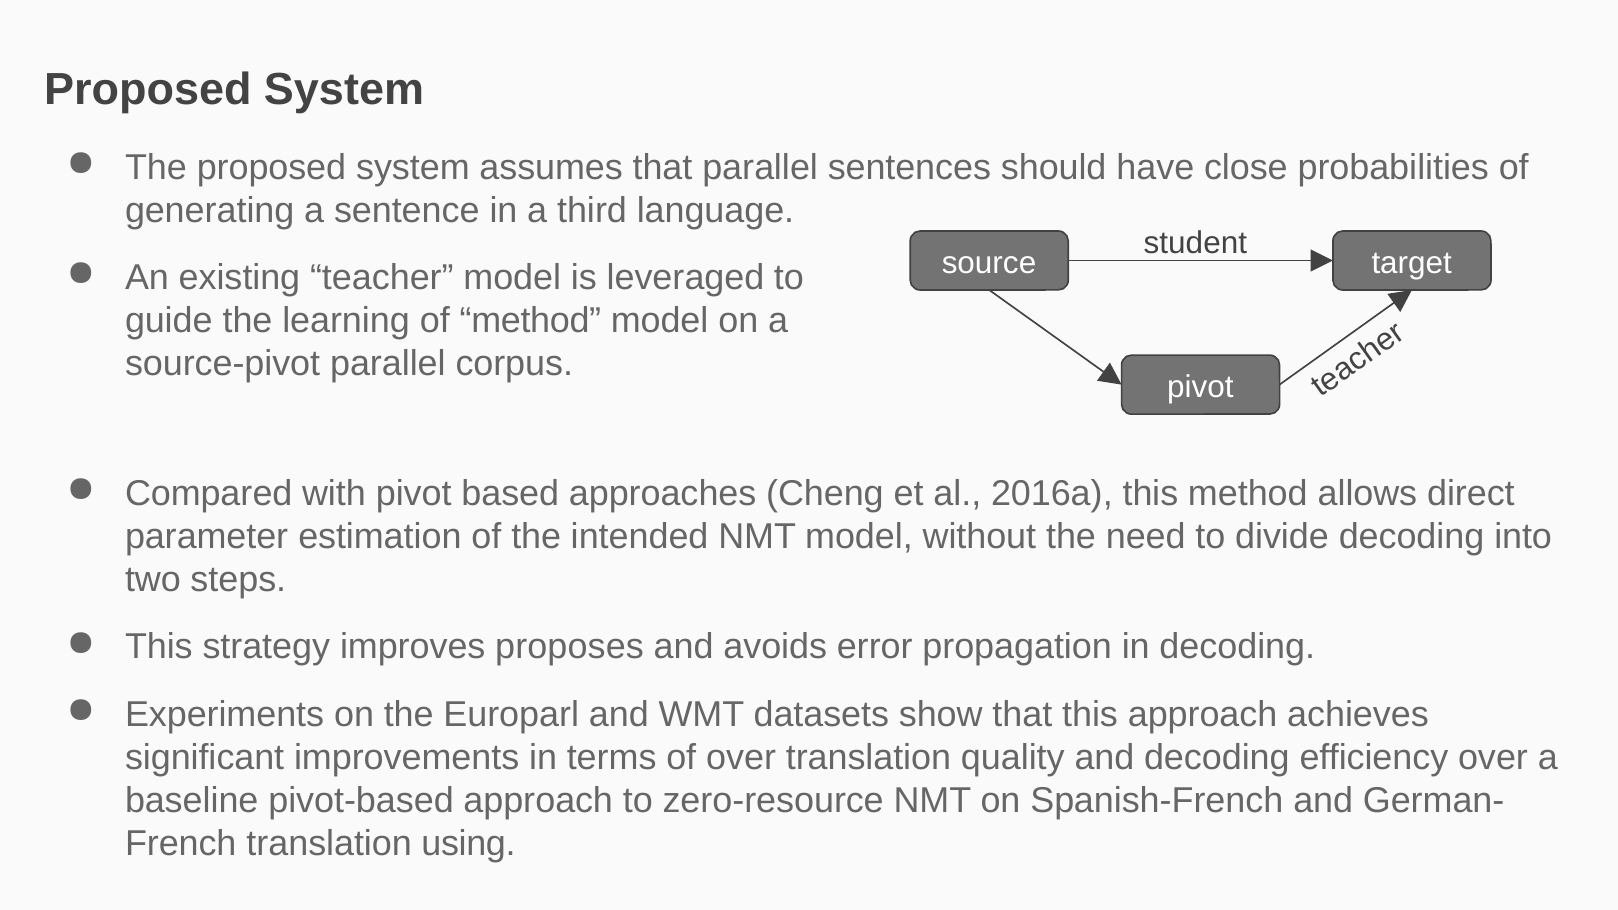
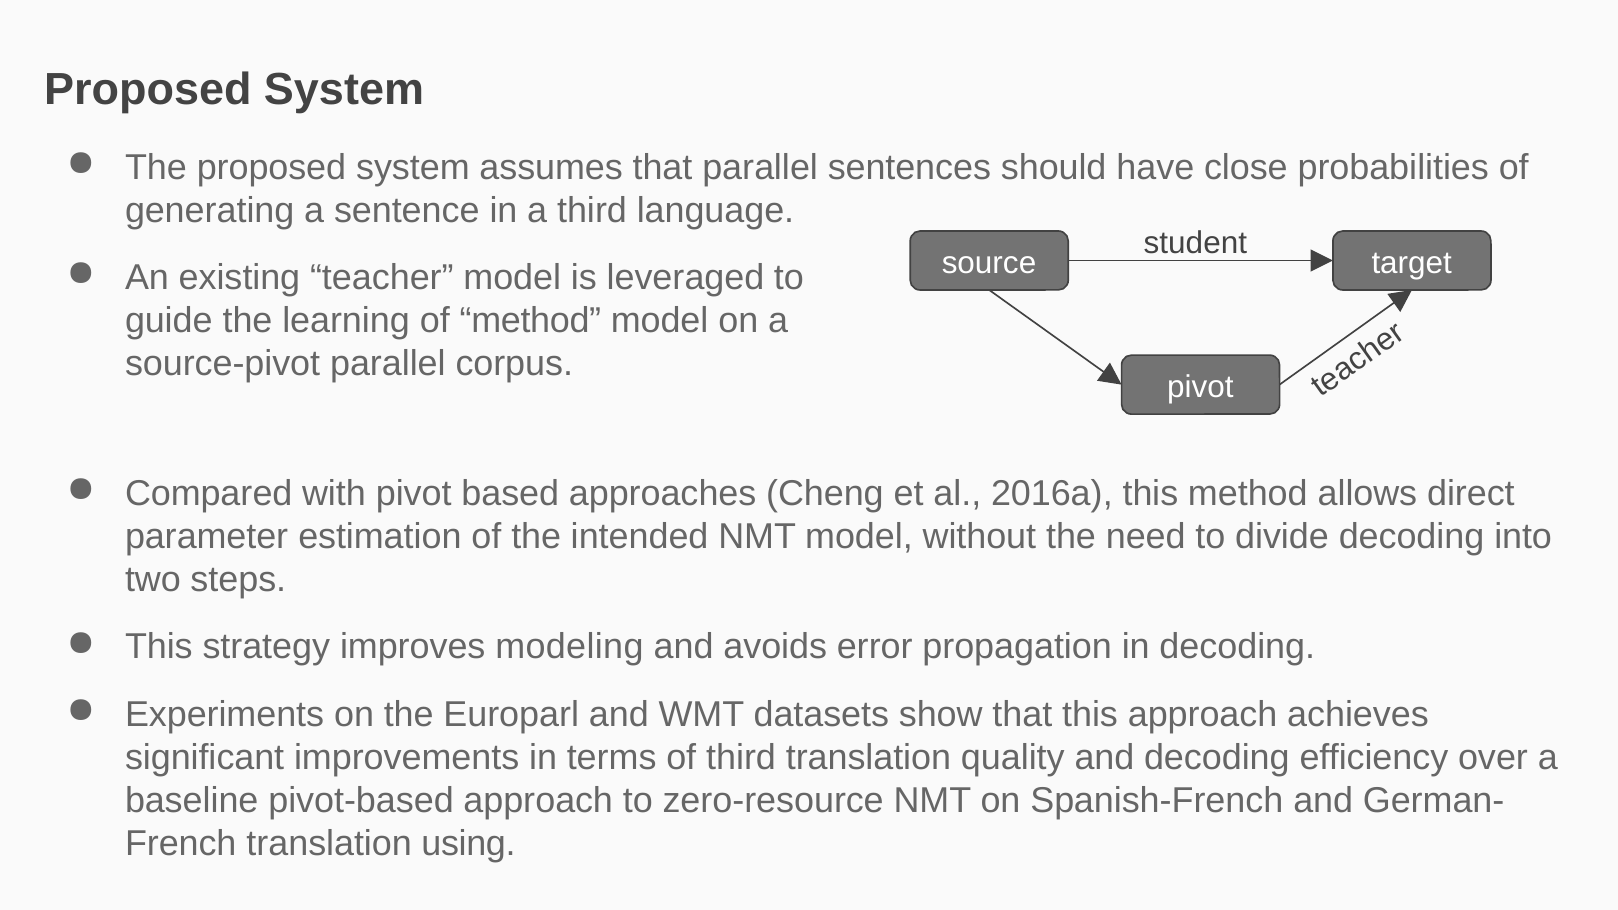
proposes: proposes -> modeling (569, 647)
of over: over -> third (741, 758)
